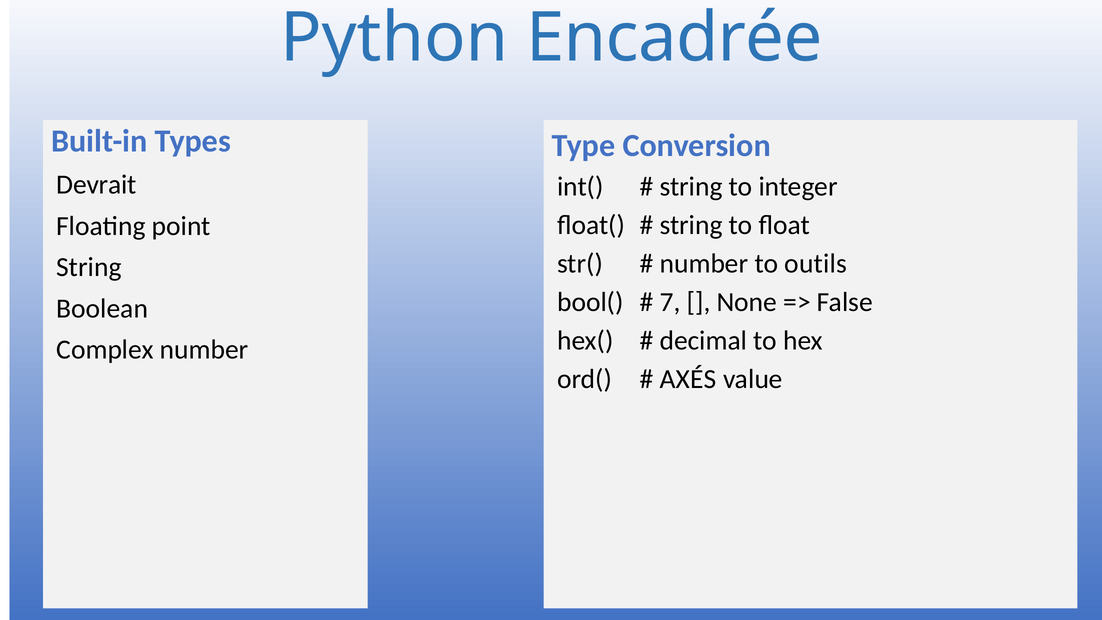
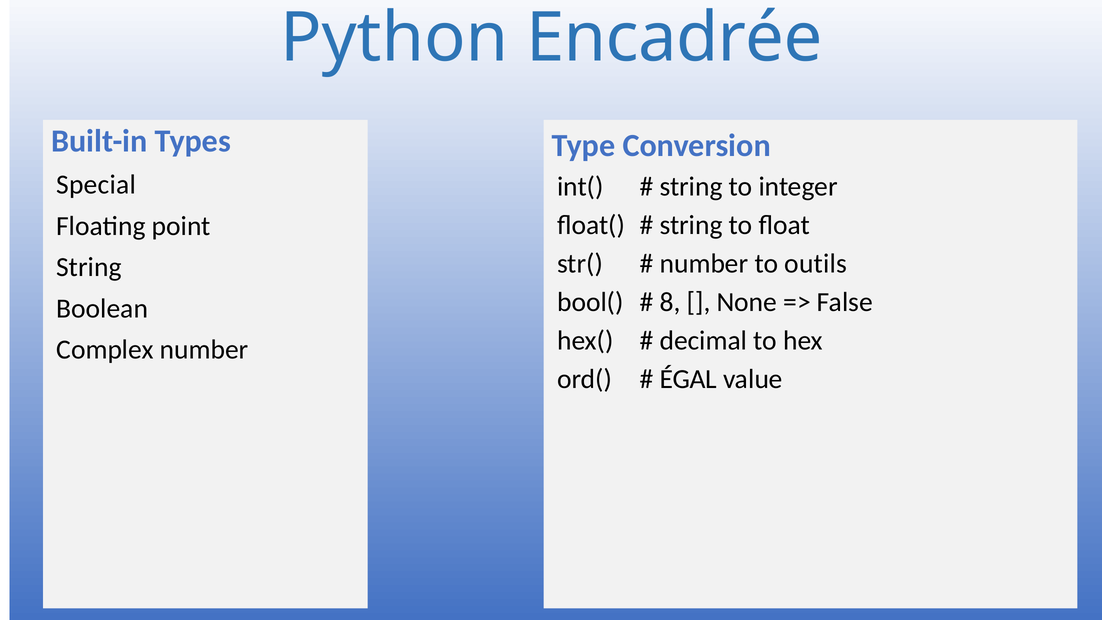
Devrait: Devrait -> Special (96, 185)
7: 7 -> 8 (670, 302)
AXÉS: AXÉS -> ÉGAL (688, 379)
